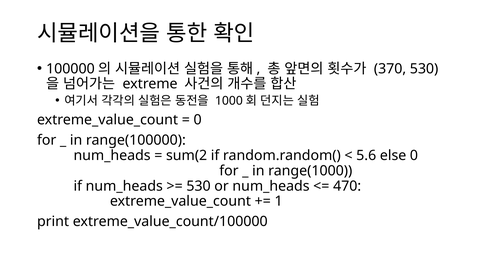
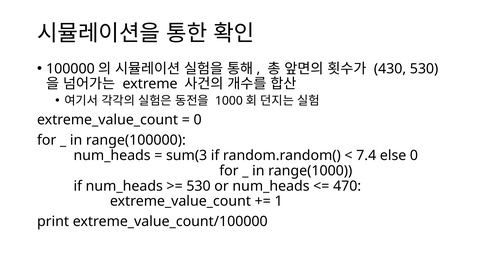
370: 370 -> 430 (390, 69)
sum(2: sum(2 -> sum(3 (187, 156)
5.6: 5.6 -> 7.4 (366, 156)
